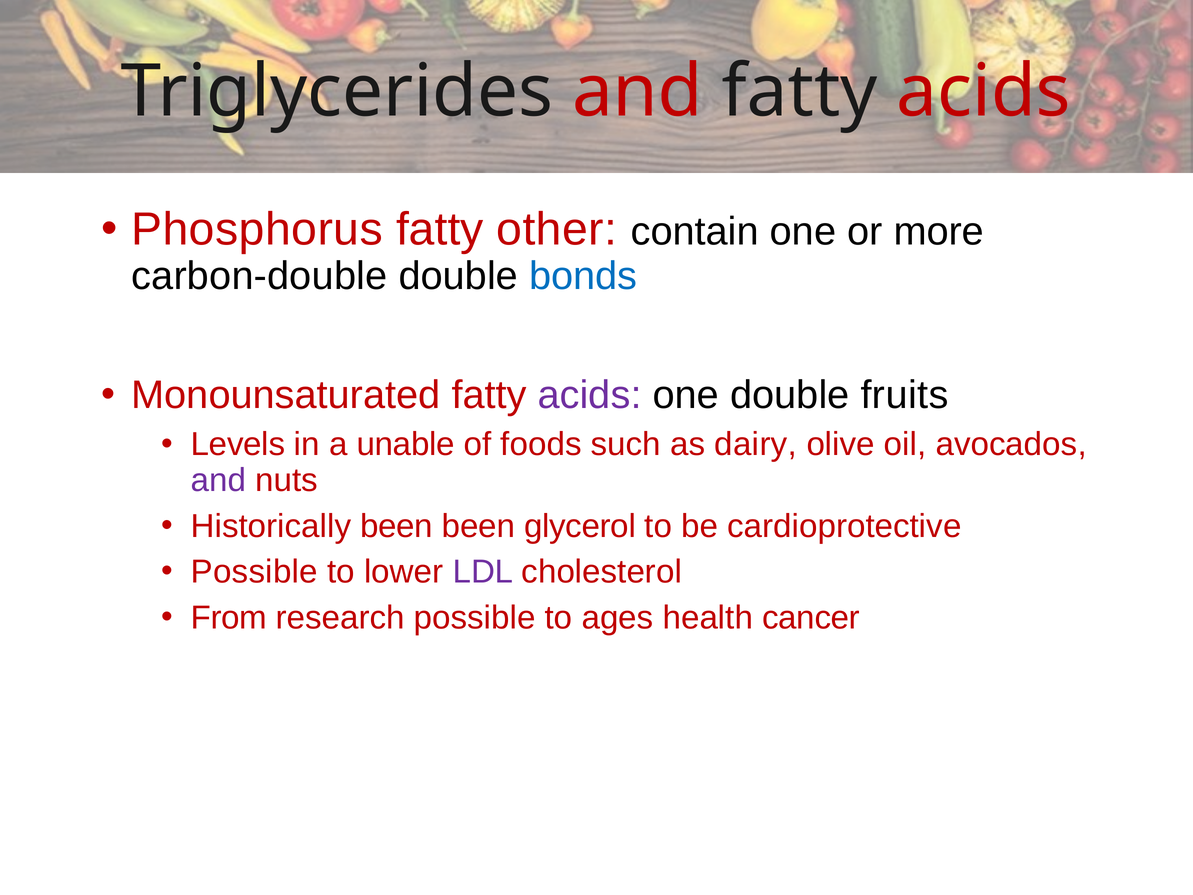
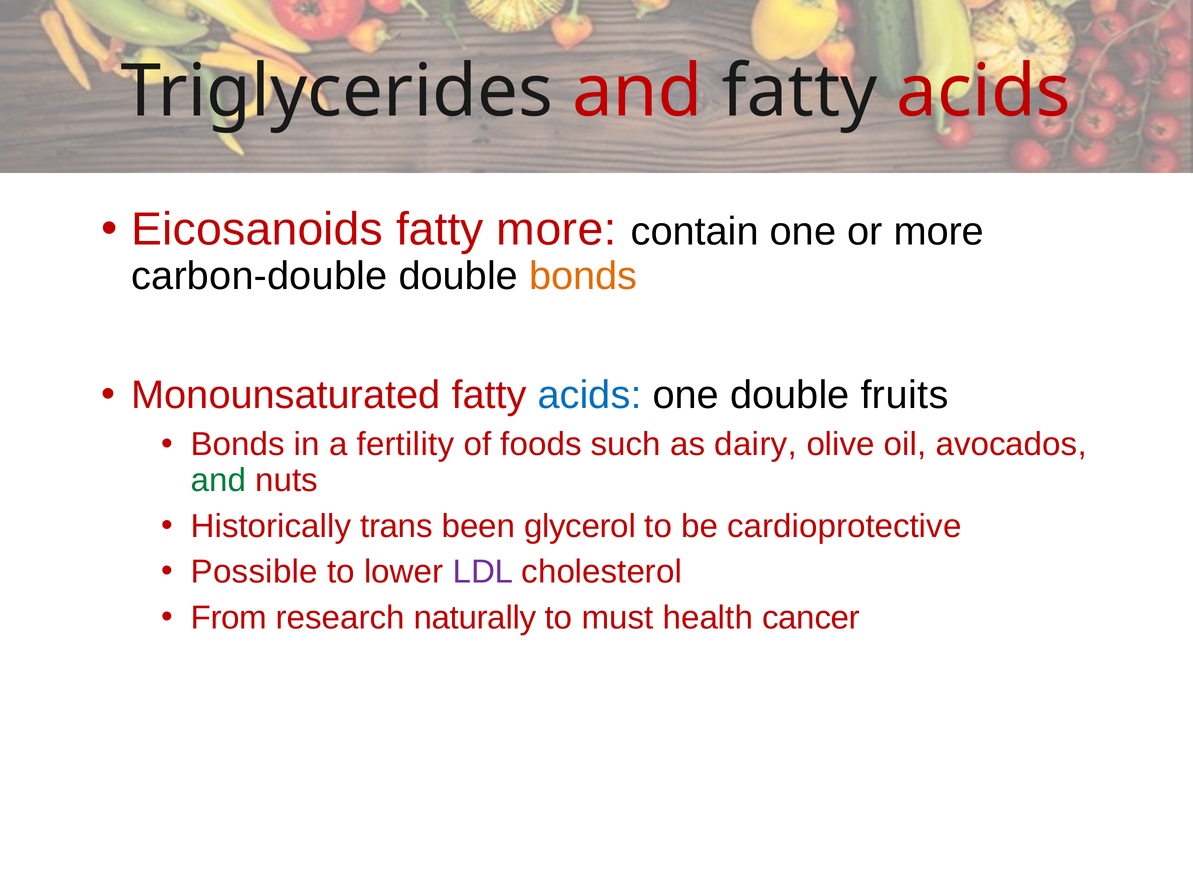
Phosphorus: Phosphorus -> Eicosanoids (257, 230)
fatty other: other -> more (557, 230)
bonds colour: blue -> orange (583, 276)
acids colour: purple -> blue (590, 395)
Levels: Levels -> Bonds (238, 444)
unable: unable -> fertility (405, 444)
and colour: purple -> green (218, 480)
Historically been: been -> trans (396, 526)
research possible: possible -> naturally (475, 617)
ages: ages -> must (618, 617)
